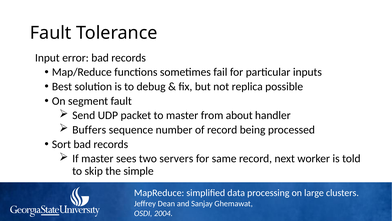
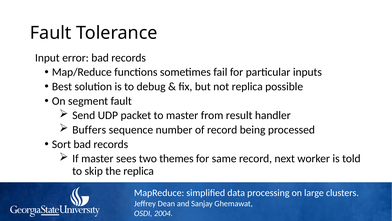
about: about -> result (239, 115)
servers: servers -> themes (176, 158)
the simple: simple -> replica (139, 171)
